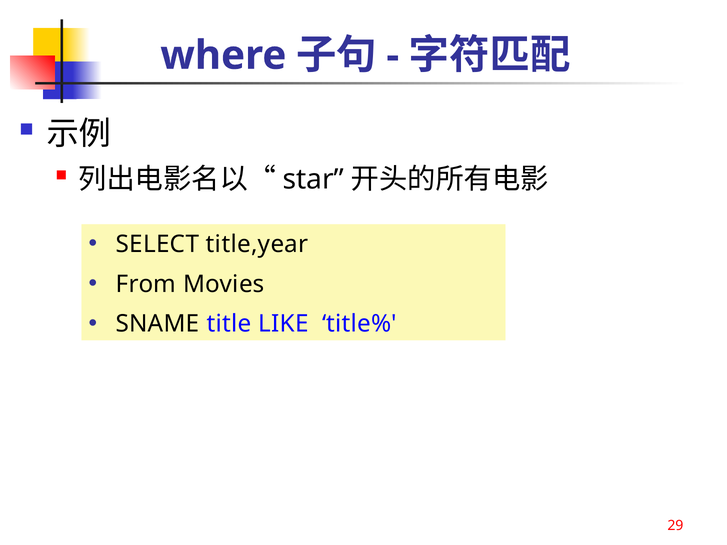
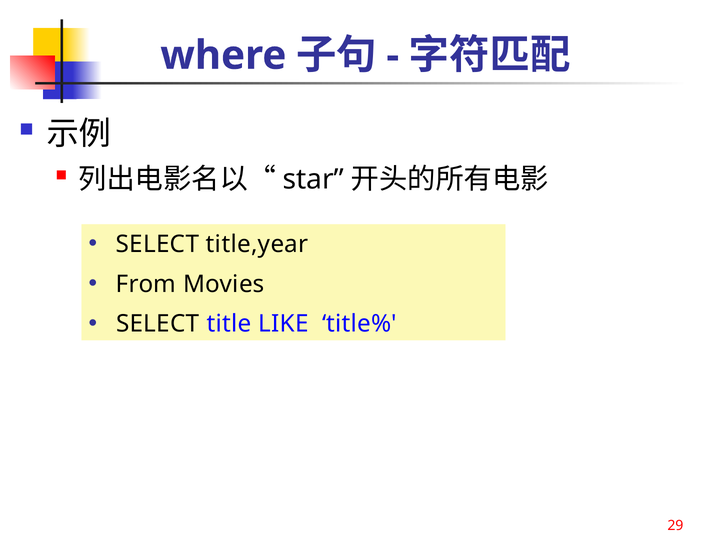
SNAME: SNAME -> SELECT (158, 324)
